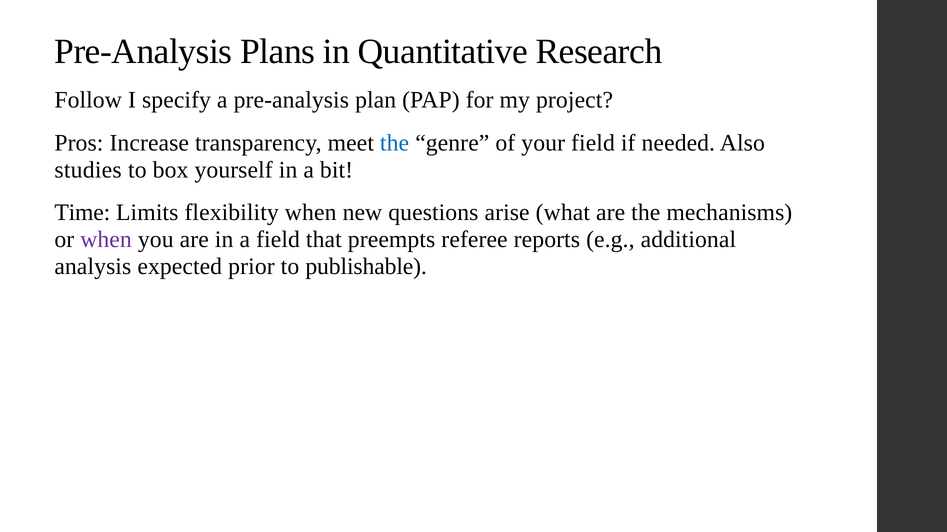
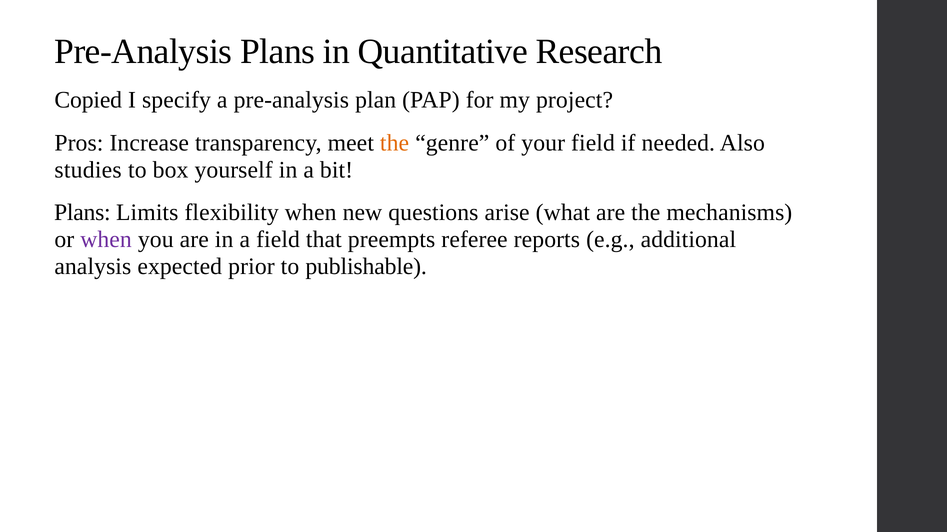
Follow: Follow -> Copied (88, 100)
the colour: blue -> orange (395, 143)
Time: Time -> Plans (82, 213)
